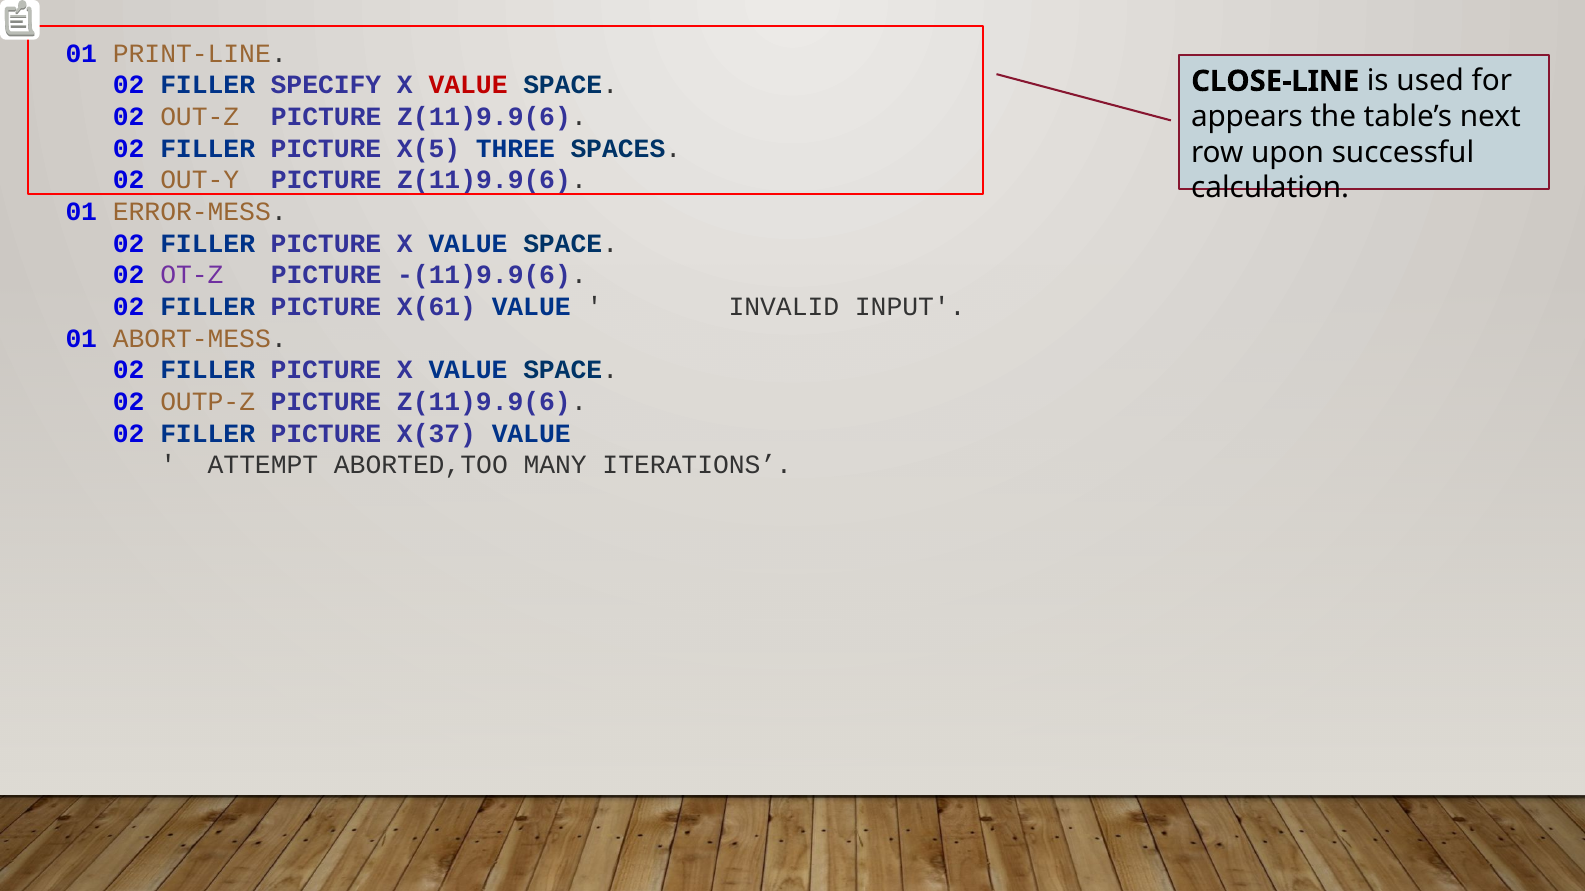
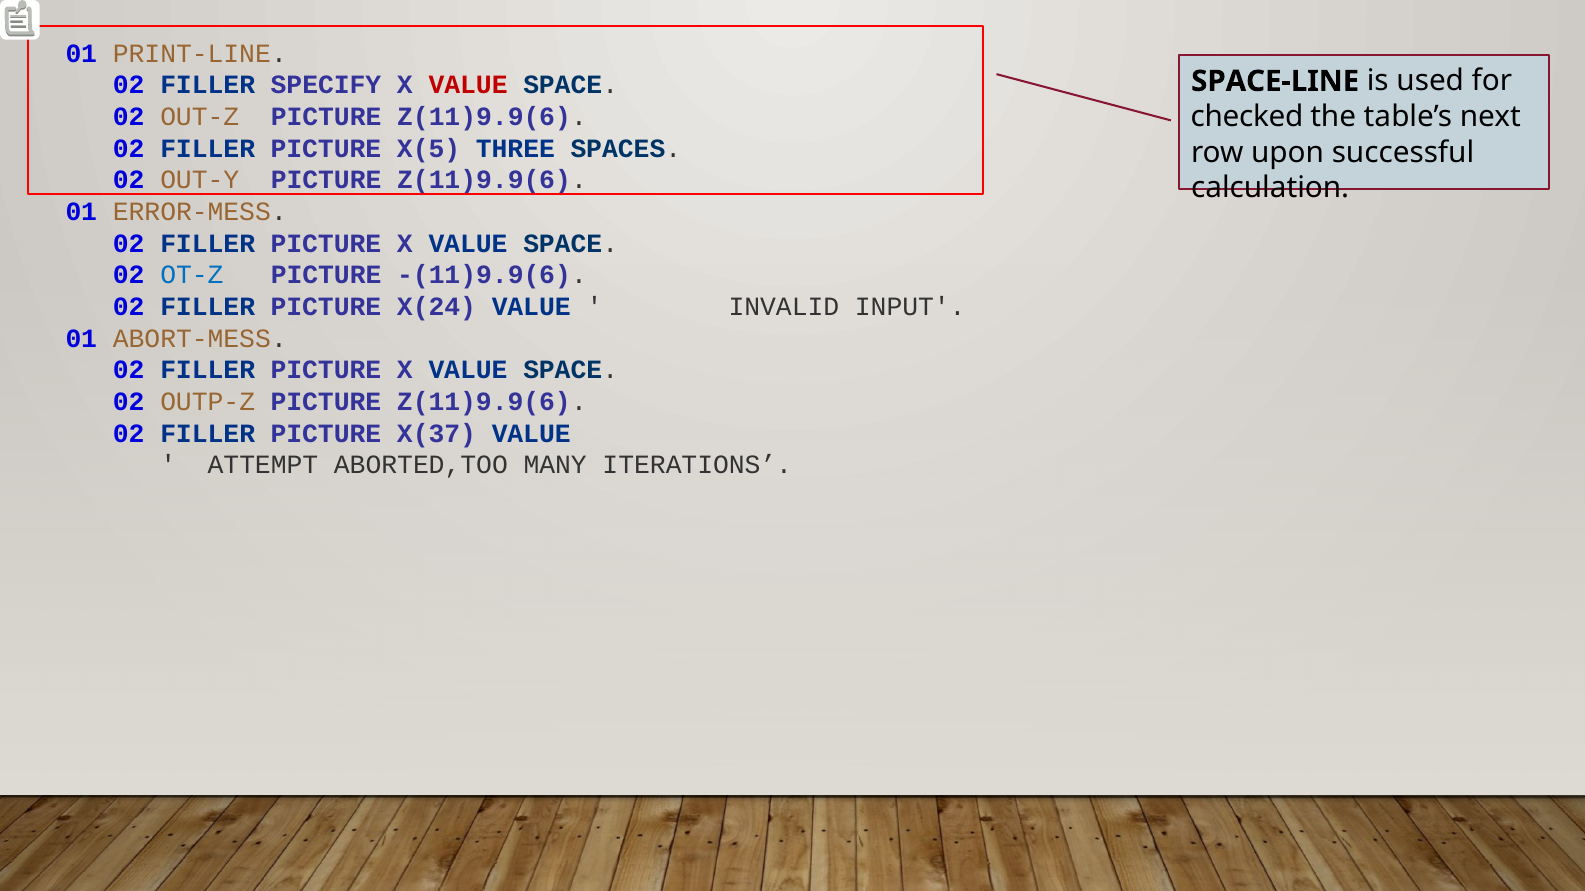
CLOSE-LINE: CLOSE-LINE -> SPACE-LINE (1275, 81)
appears: appears -> checked (1247, 117)
OT-Z colour: purple -> blue (192, 275)
X(61: X(61 -> X(24 (436, 307)
